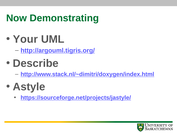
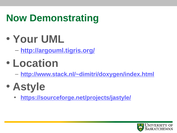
Describe: Describe -> Location (36, 63)
